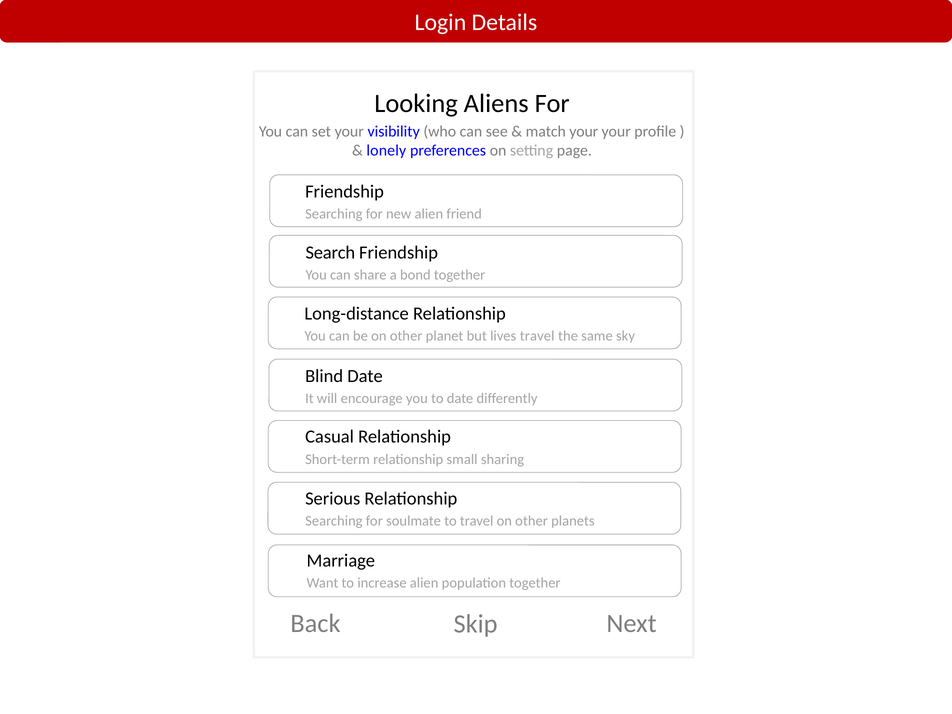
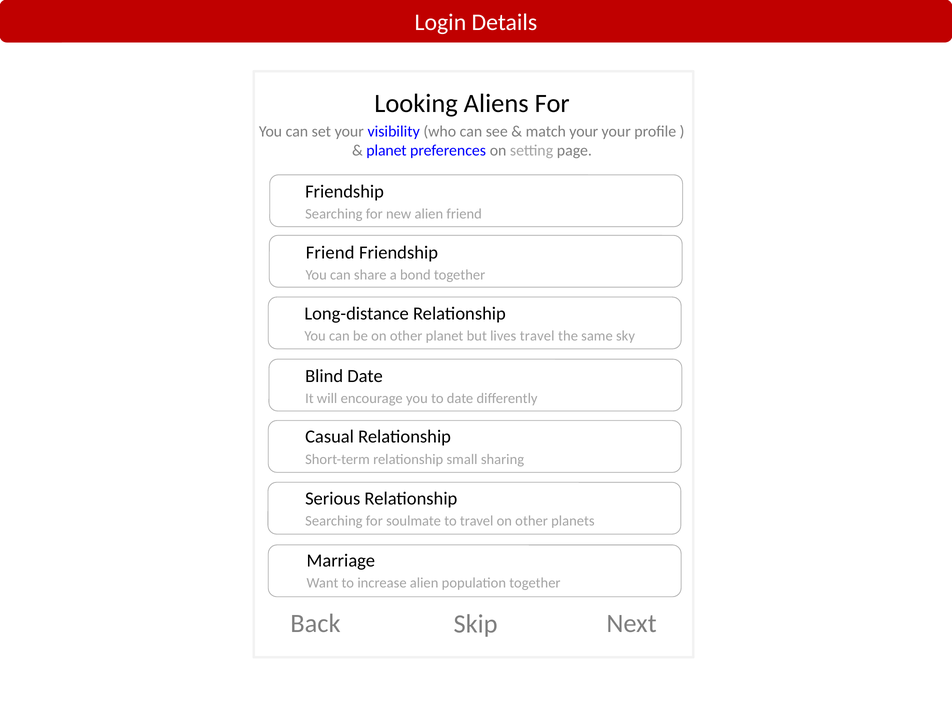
lonely: lonely -> planet (386, 150)
Search: Search -> Friend (330, 253)
